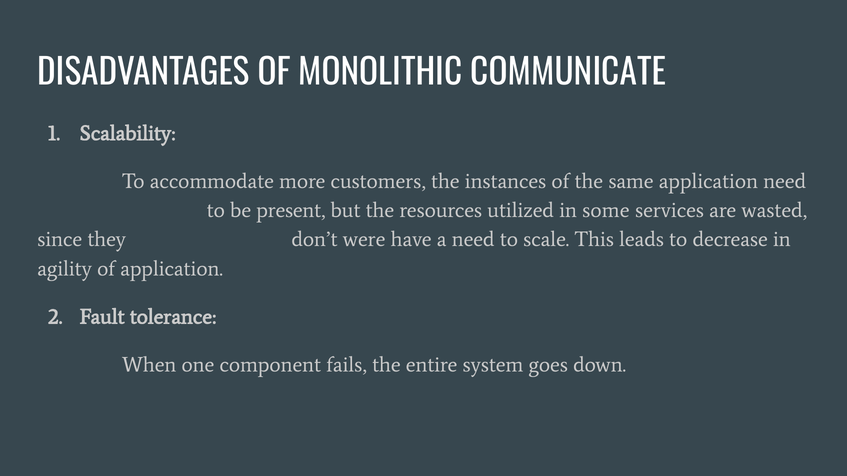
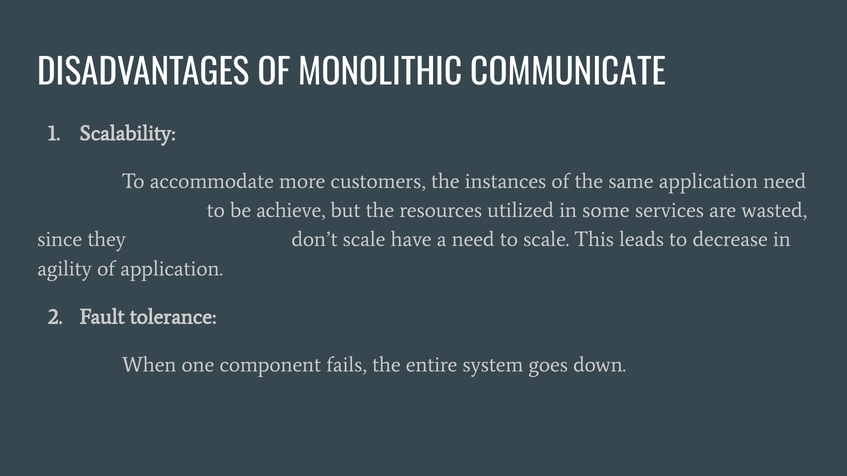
present: present -> achieve (291, 210)
don’t were: were -> scale (364, 240)
